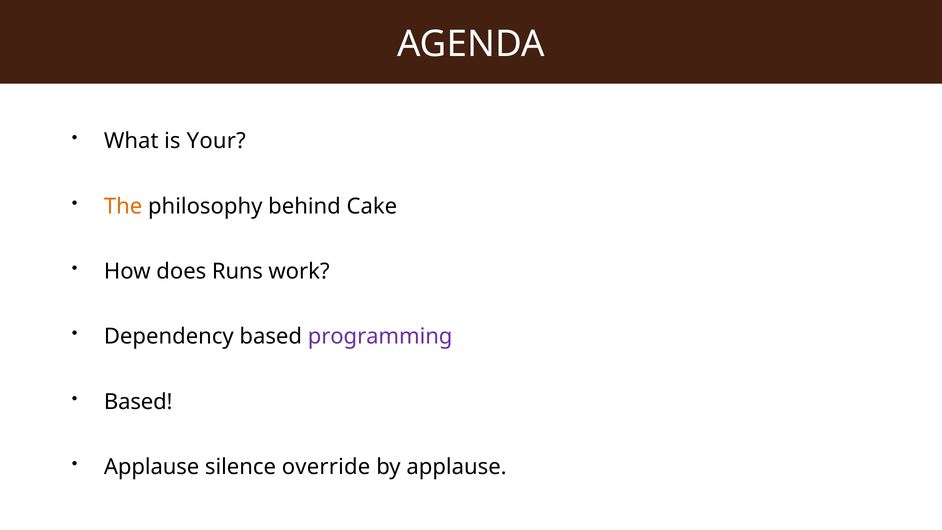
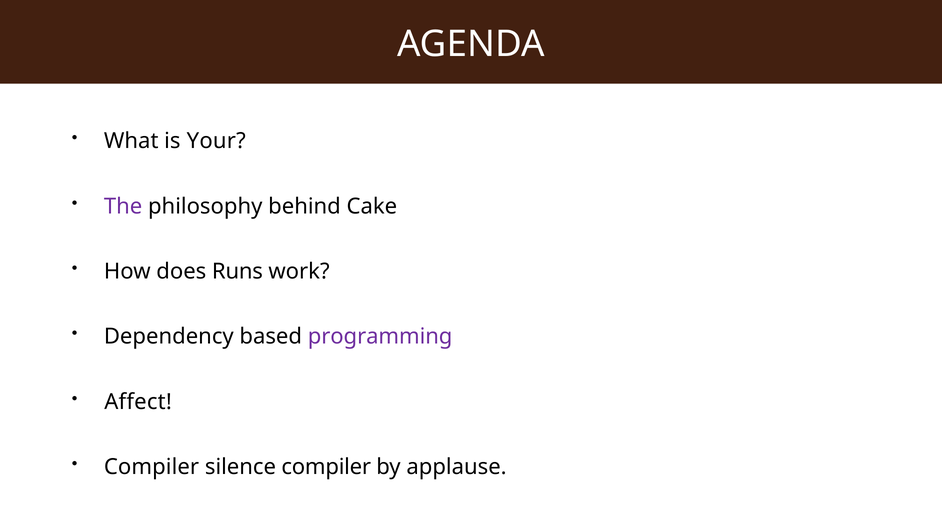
The colour: orange -> purple (123, 206)
Based: Based -> Affect (138, 402)
Applause: Applause -> Compiler (152, 467)
silence override: override -> compiler (326, 467)
